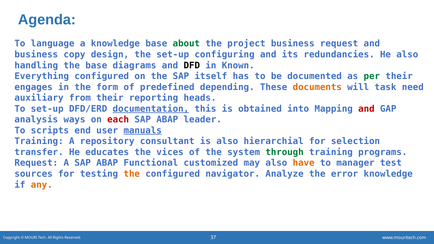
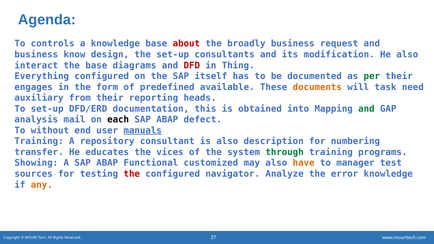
language: language -> controls (53, 44)
about colour: green -> red (186, 44)
project: project -> broadly (246, 44)
copy: copy -> know (74, 55)
configuring: configuring -> consultants (225, 55)
redundancies: redundancies -> modification (339, 55)
handling: handling -> interact (36, 65)
DFD colour: black -> red (192, 65)
Known: Known -> Thing (238, 65)
depending: depending -> available (227, 87)
documentation underline: present -> none (151, 109)
and colour: red -> green (366, 109)
ways: ways -> mail (74, 120)
each colour: red -> black (118, 120)
leader: leader -> defect (203, 120)
scripts: scripts -> without (50, 131)
hierarchial: hierarchial -> description (274, 141)
selection: selection -> numbering (355, 141)
Request: Request -> Showing (36, 163)
the colour: orange -> red (132, 174)
